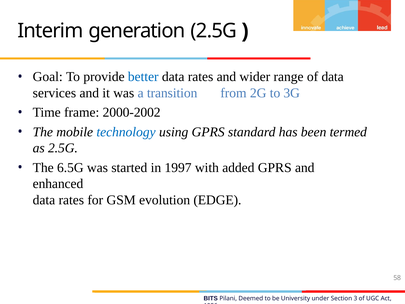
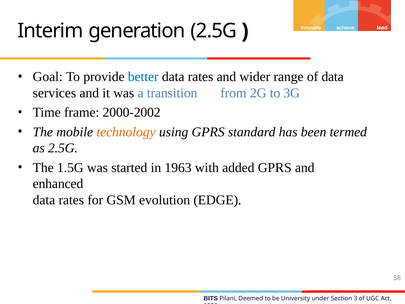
technology colour: blue -> orange (126, 132)
6.5G: 6.5G -> 1.5G (70, 168)
1997: 1997 -> 1963 (178, 168)
